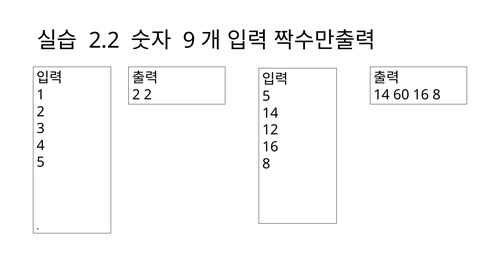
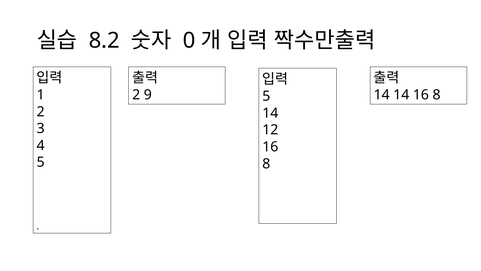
2.2: 2.2 -> 8.2 (104, 40)
9: 9 -> 0 (189, 40)
2 2: 2 -> 9 (148, 95)
14 60: 60 -> 14 (401, 95)
